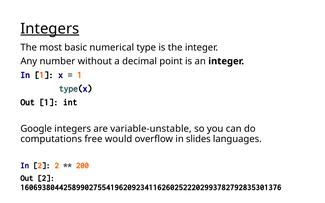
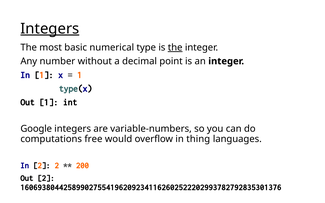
the underline: none -> present (175, 48)
variable-unstable: variable-unstable -> variable-numbers (151, 129)
slides: slides -> thing (198, 139)
